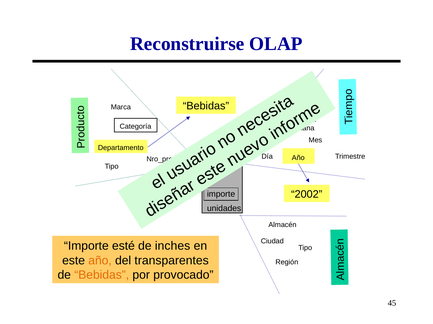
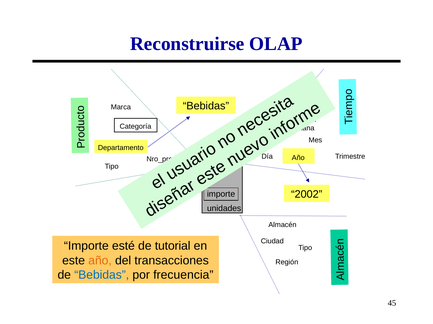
inches: inches -> tutorial (173, 247)
transparentes: transparentes -> transacciones (172, 261)
Bebidas colour: orange -> blue (102, 275)
provocado: provocado -> frecuencia (183, 275)
